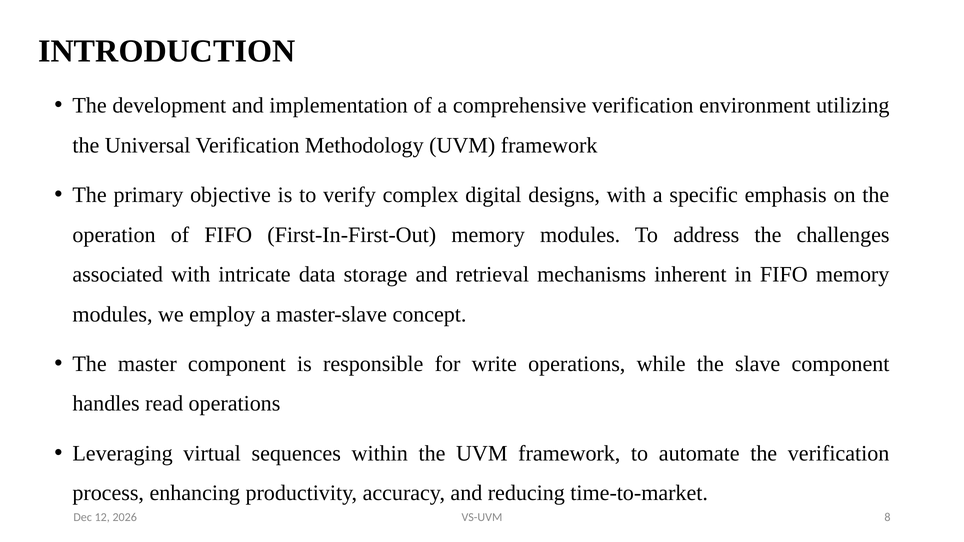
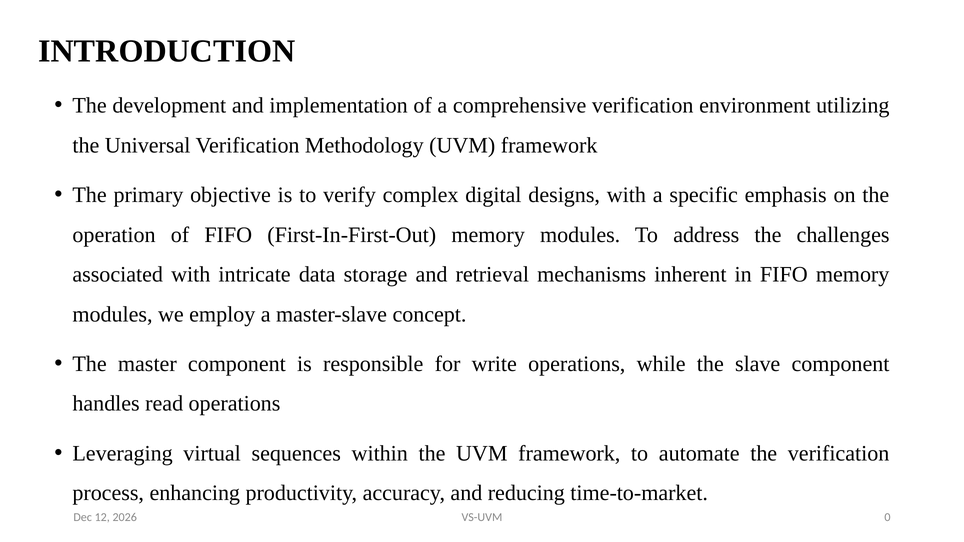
8: 8 -> 0 (887, 518)
